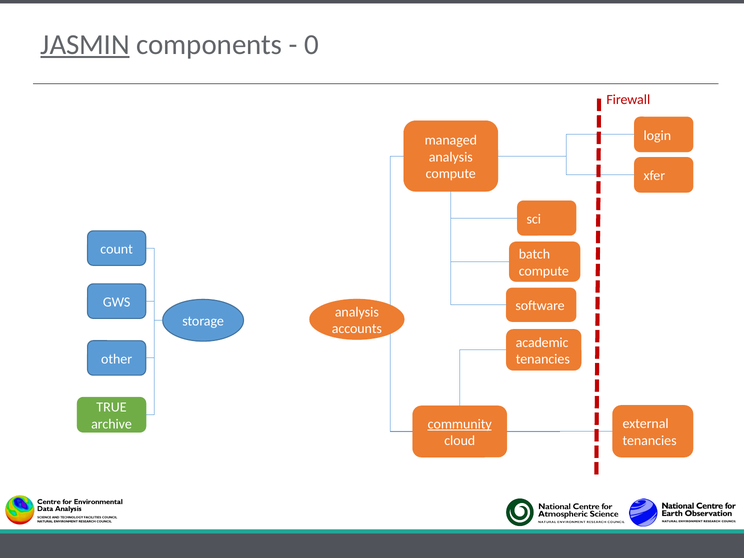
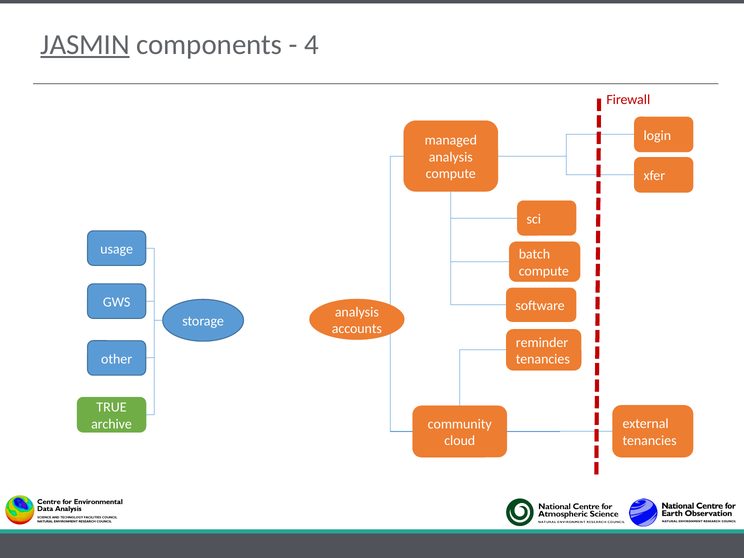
0: 0 -> 4 (311, 45)
count: count -> usage (117, 249)
academic: academic -> reminder (542, 342)
community underline: present -> none (460, 424)
